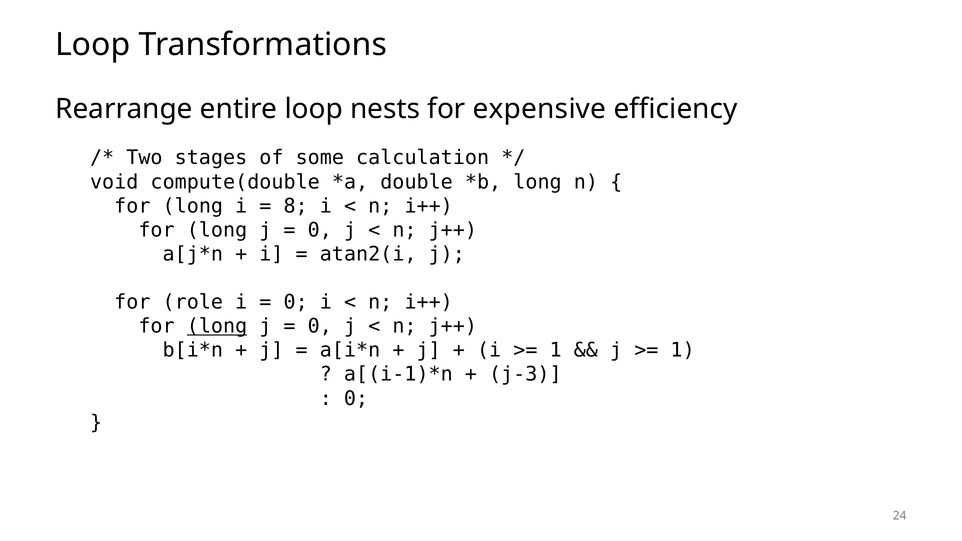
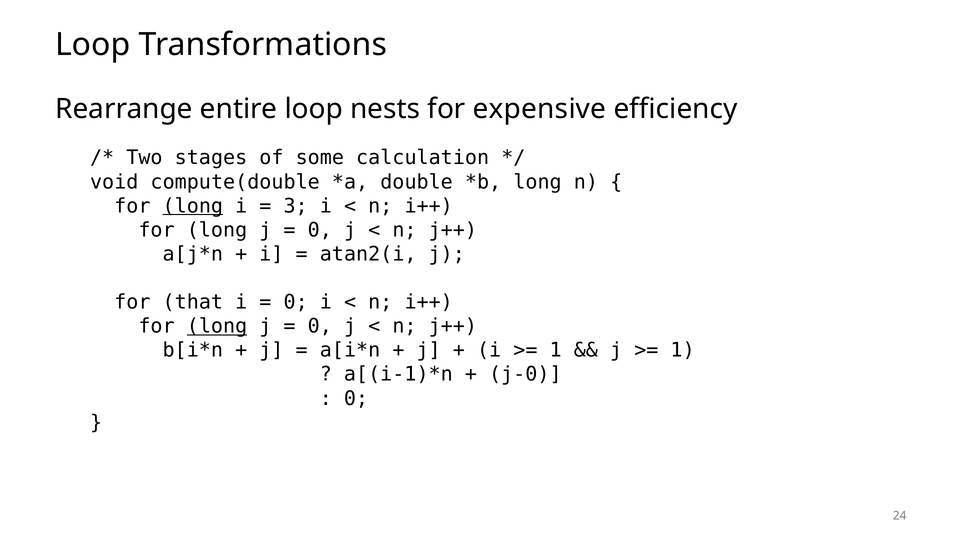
long underline: none -> present (193, 206)
8: 8 -> 3 (296, 206)
role: role -> that (193, 302)
j-3: j-3 -> j-0 (525, 374)
